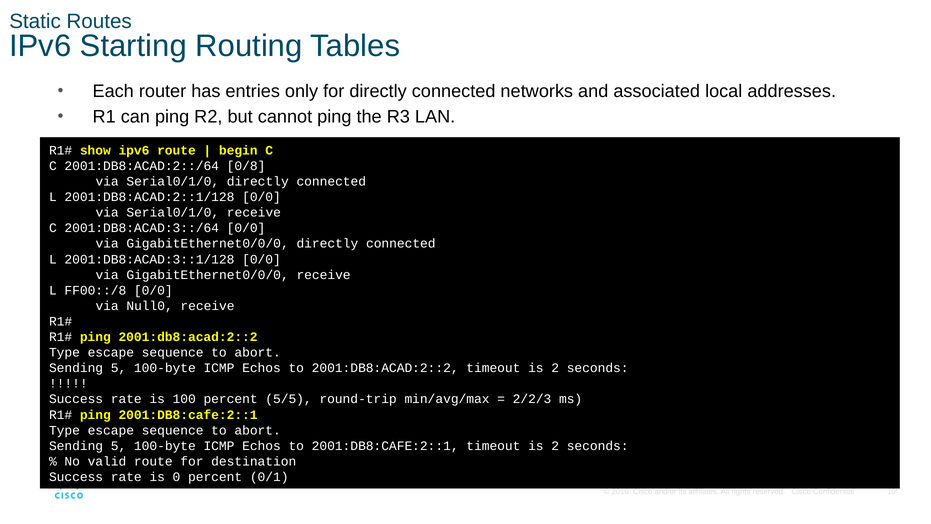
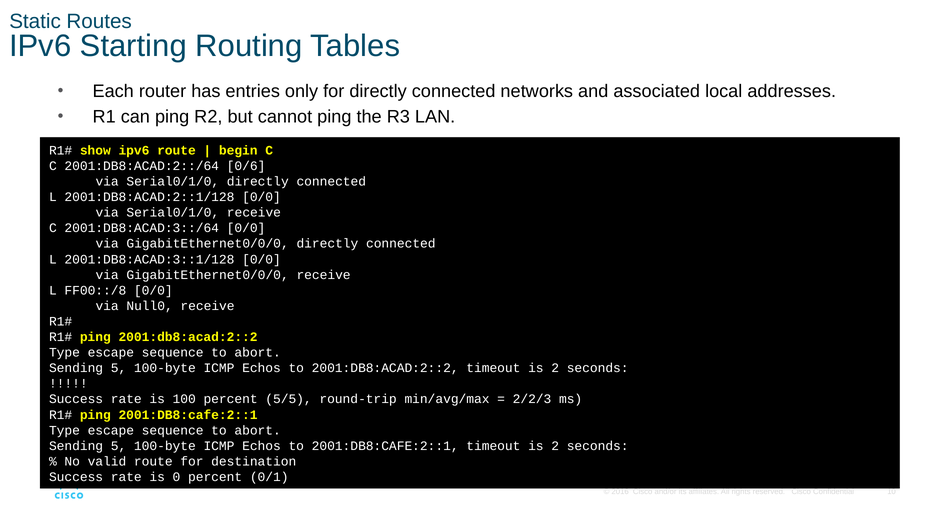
0/8: 0/8 -> 0/6 (246, 166)
